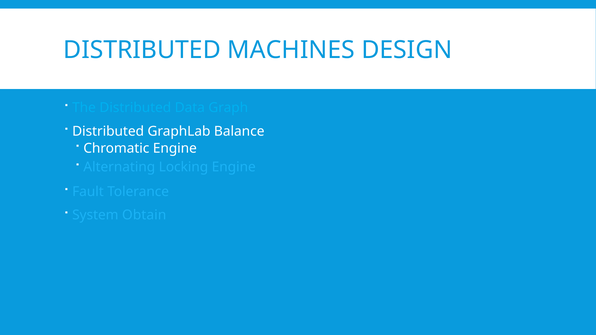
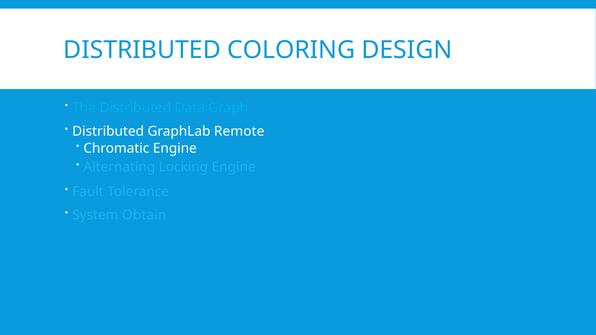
MACHINES: MACHINES -> COLORING (291, 50)
Balance: Balance -> Remote (239, 131)
